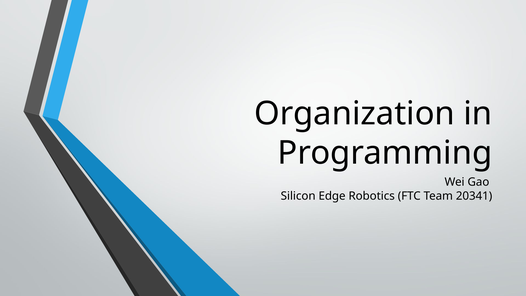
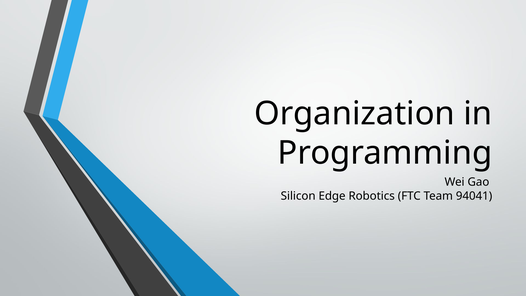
20341: 20341 -> 94041 (474, 196)
